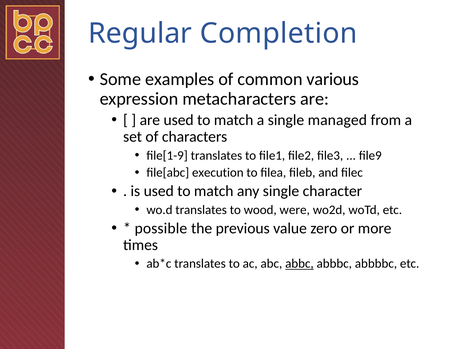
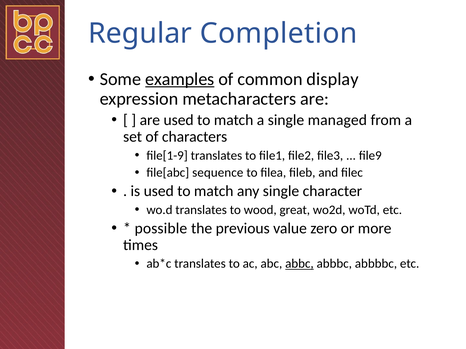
examples underline: none -> present (180, 79)
various: various -> display (333, 79)
execution: execution -> sequence (218, 173)
were: were -> great (295, 210)
